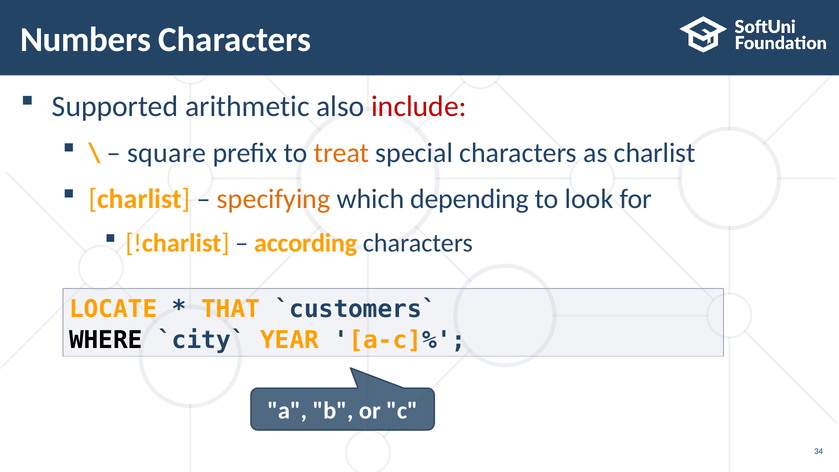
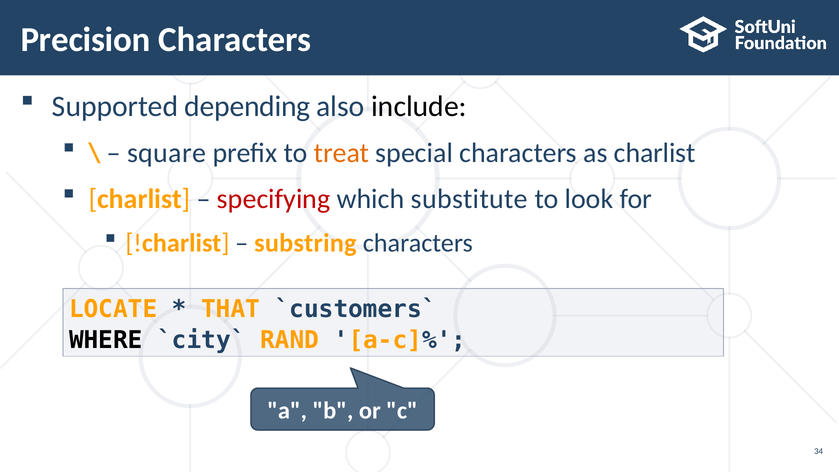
Numbers: Numbers -> Precision (86, 40)
arithmetic: arithmetic -> depending (247, 106)
include colour: red -> black (419, 106)
specifying colour: orange -> red (274, 199)
depending: depending -> substitute (469, 199)
according: according -> substring (305, 243)
YEAR: YEAR -> RAND (290, 340)
